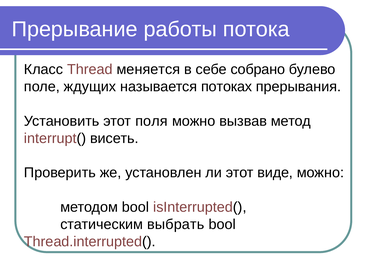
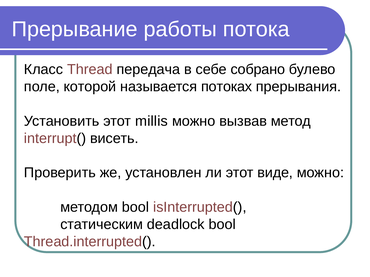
меняется: меняется -> передача (148, 69)
ждущих: ждущих -> которой (90, 87)
поля: поля -> millis (151, 121)
выбрать: выбрать -> deadlock (176, 225)
